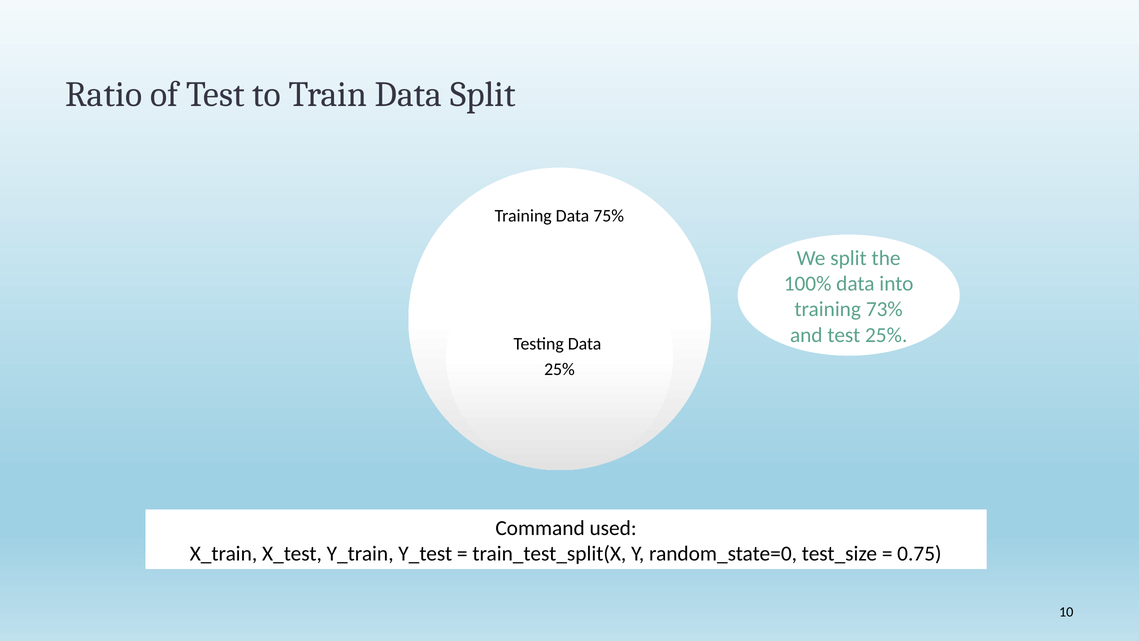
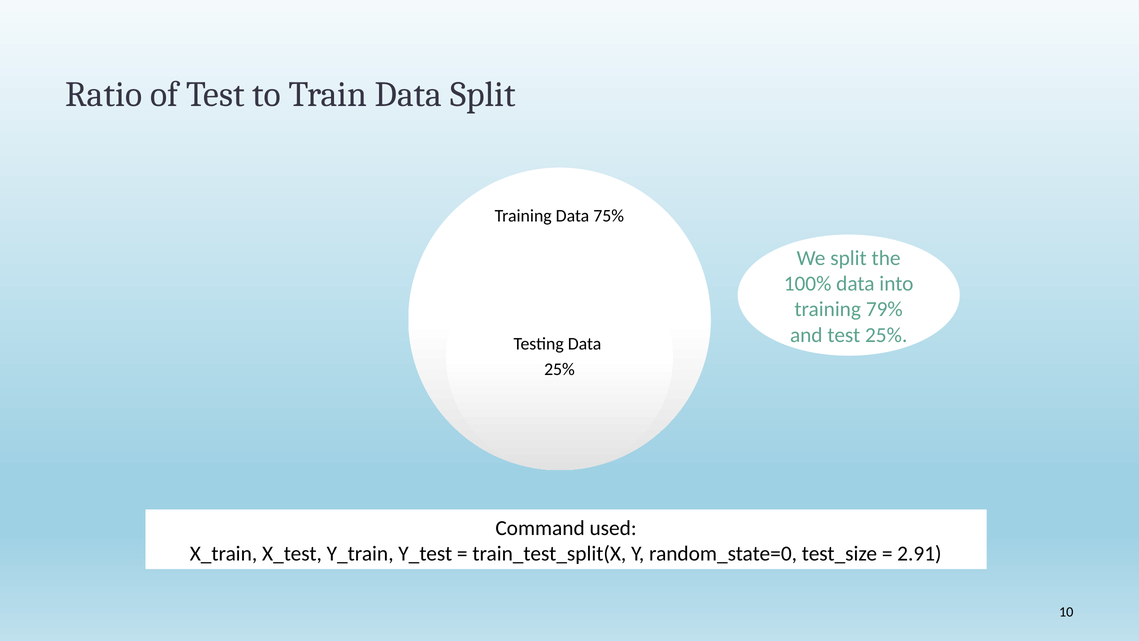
73%: 73% -> 79% (884, 309)
0.75: 0.75 -> 2.91 (919, 553)
